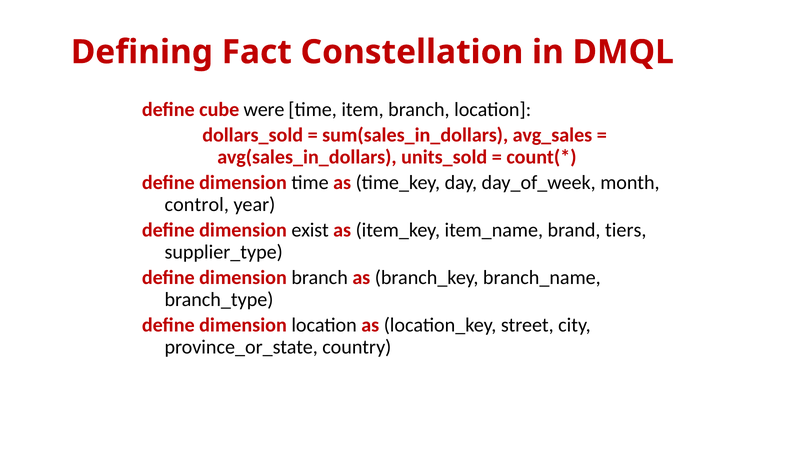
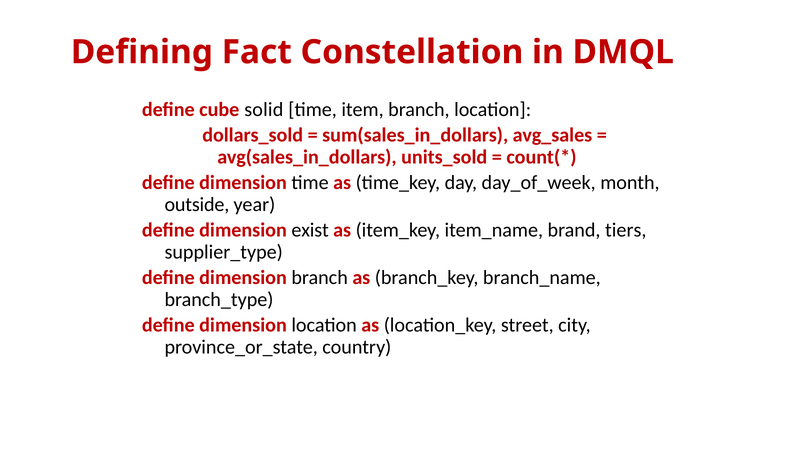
were: were -> solid (264, 109)
control: control -> outside (197, 204)
